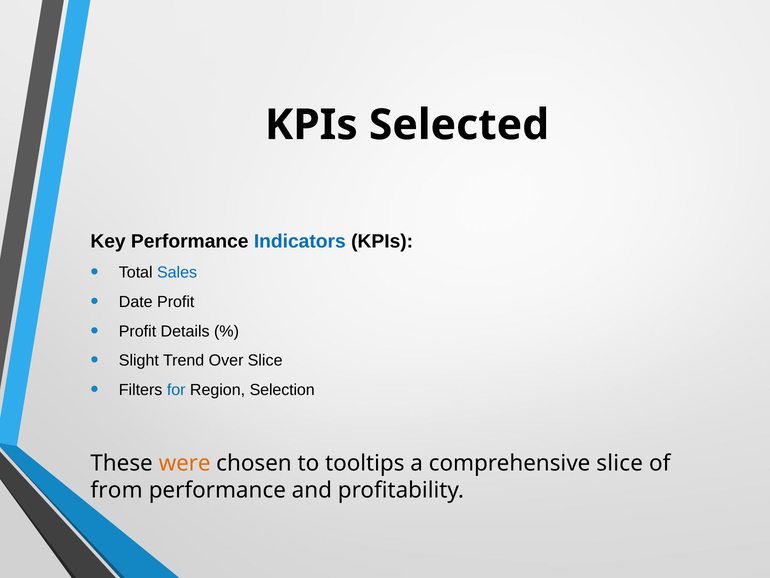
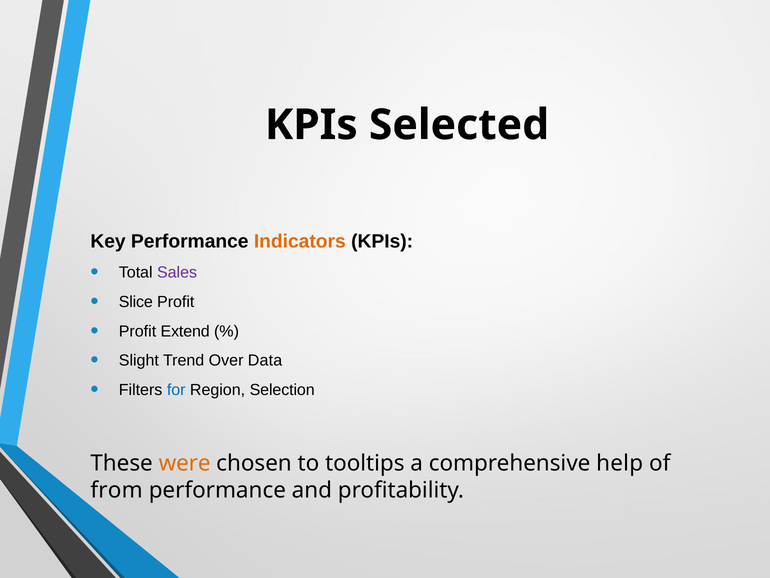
Indicators colour: blue -> orange (300, 241)
Sales colour: blue -> purple (177, 272)
Date: Date -> Slice (136, 302)
Details: Details -> Extend (185, 331)
Over Slice: Slice -> Data (265, 360)
comprehensive slice: slice -> help (620, 463)
